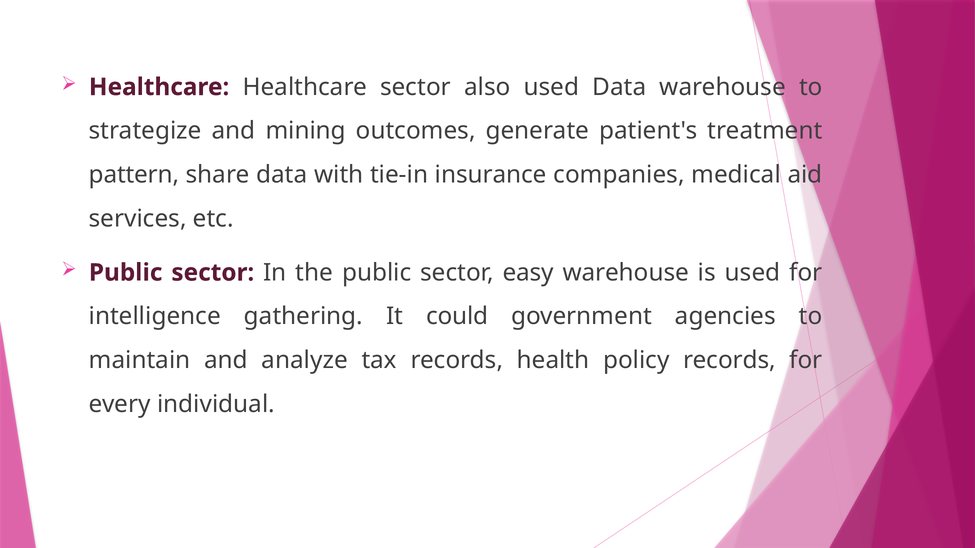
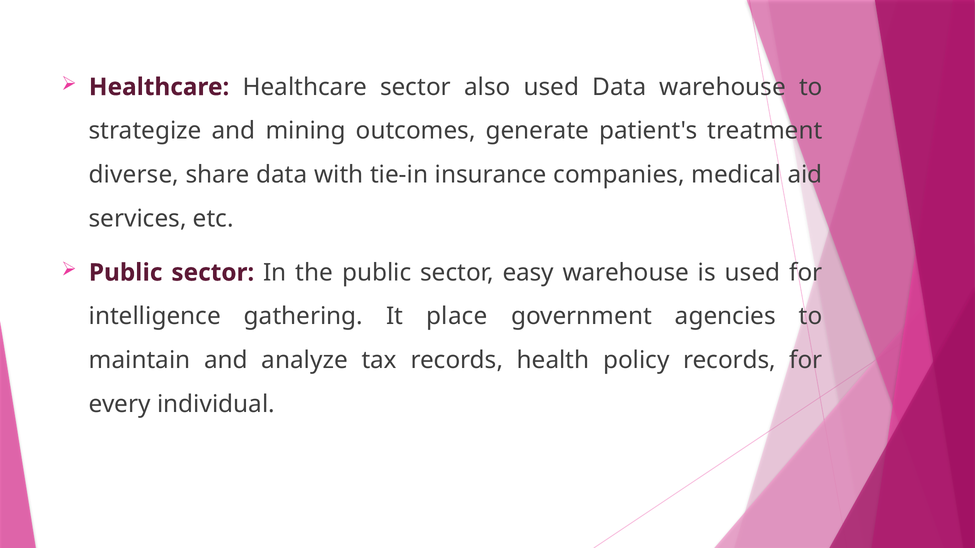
pattern: pattern -> diverse (134, 175)
could: could -> place (457, 317)
